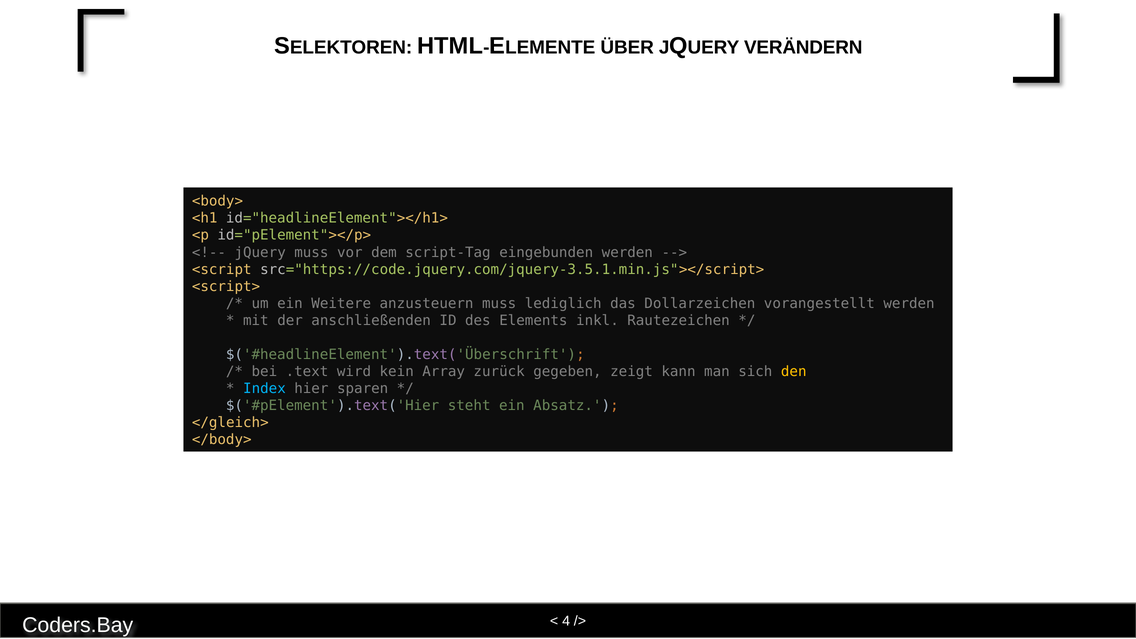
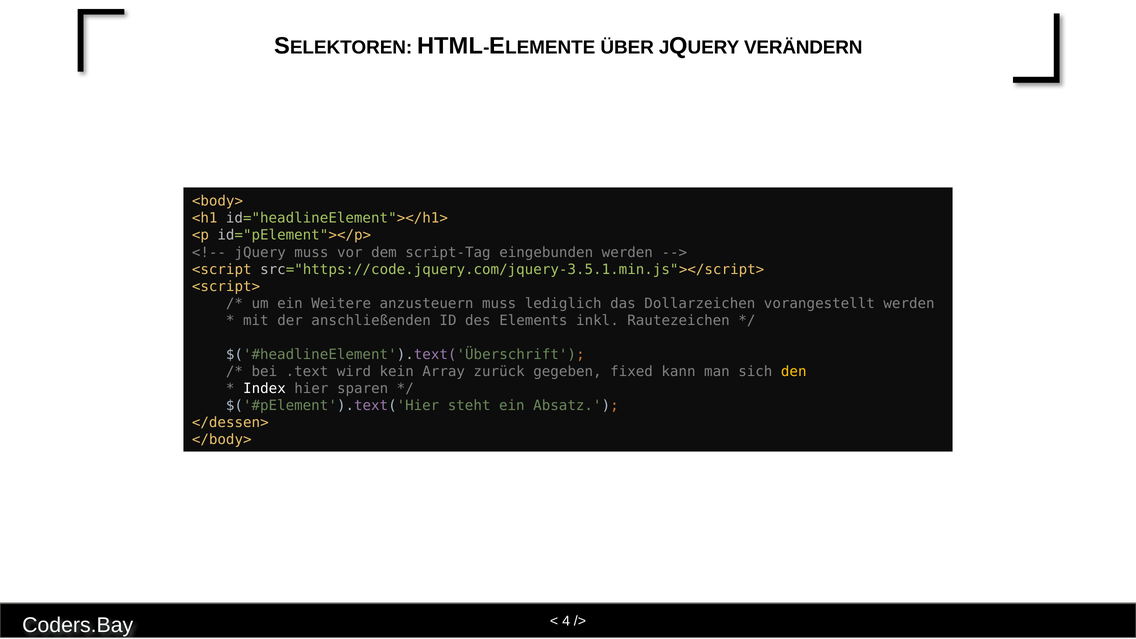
zeigt: zeigt -> fixed (632, 372)
Index colour: light blue -> white (264, 389)
</gleich>: </gleich> -> </dessen> (230, 423)
